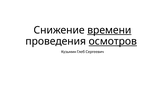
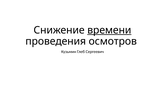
осмотров underline: present -> none (113, 41)
